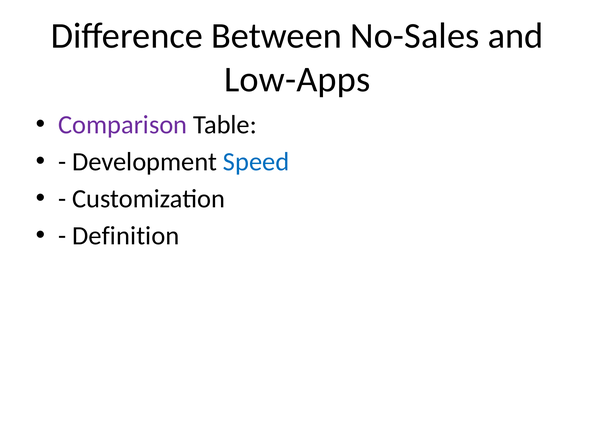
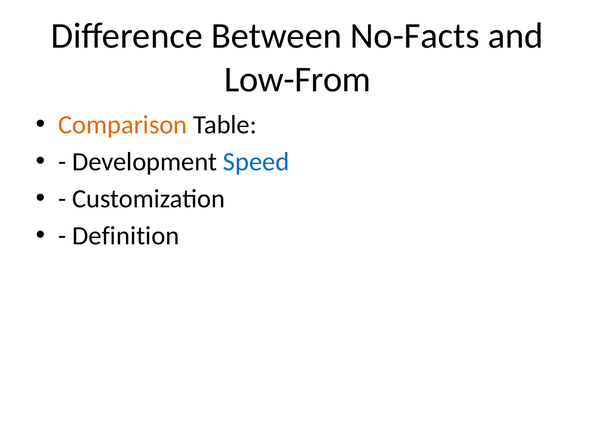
No-Sales: No-Sales -> No-Facts (415, 36)
Low-Apps: Low-Apps -> Low-From (298, 79)
Comparison colour: purple -> orange (123, 125)
